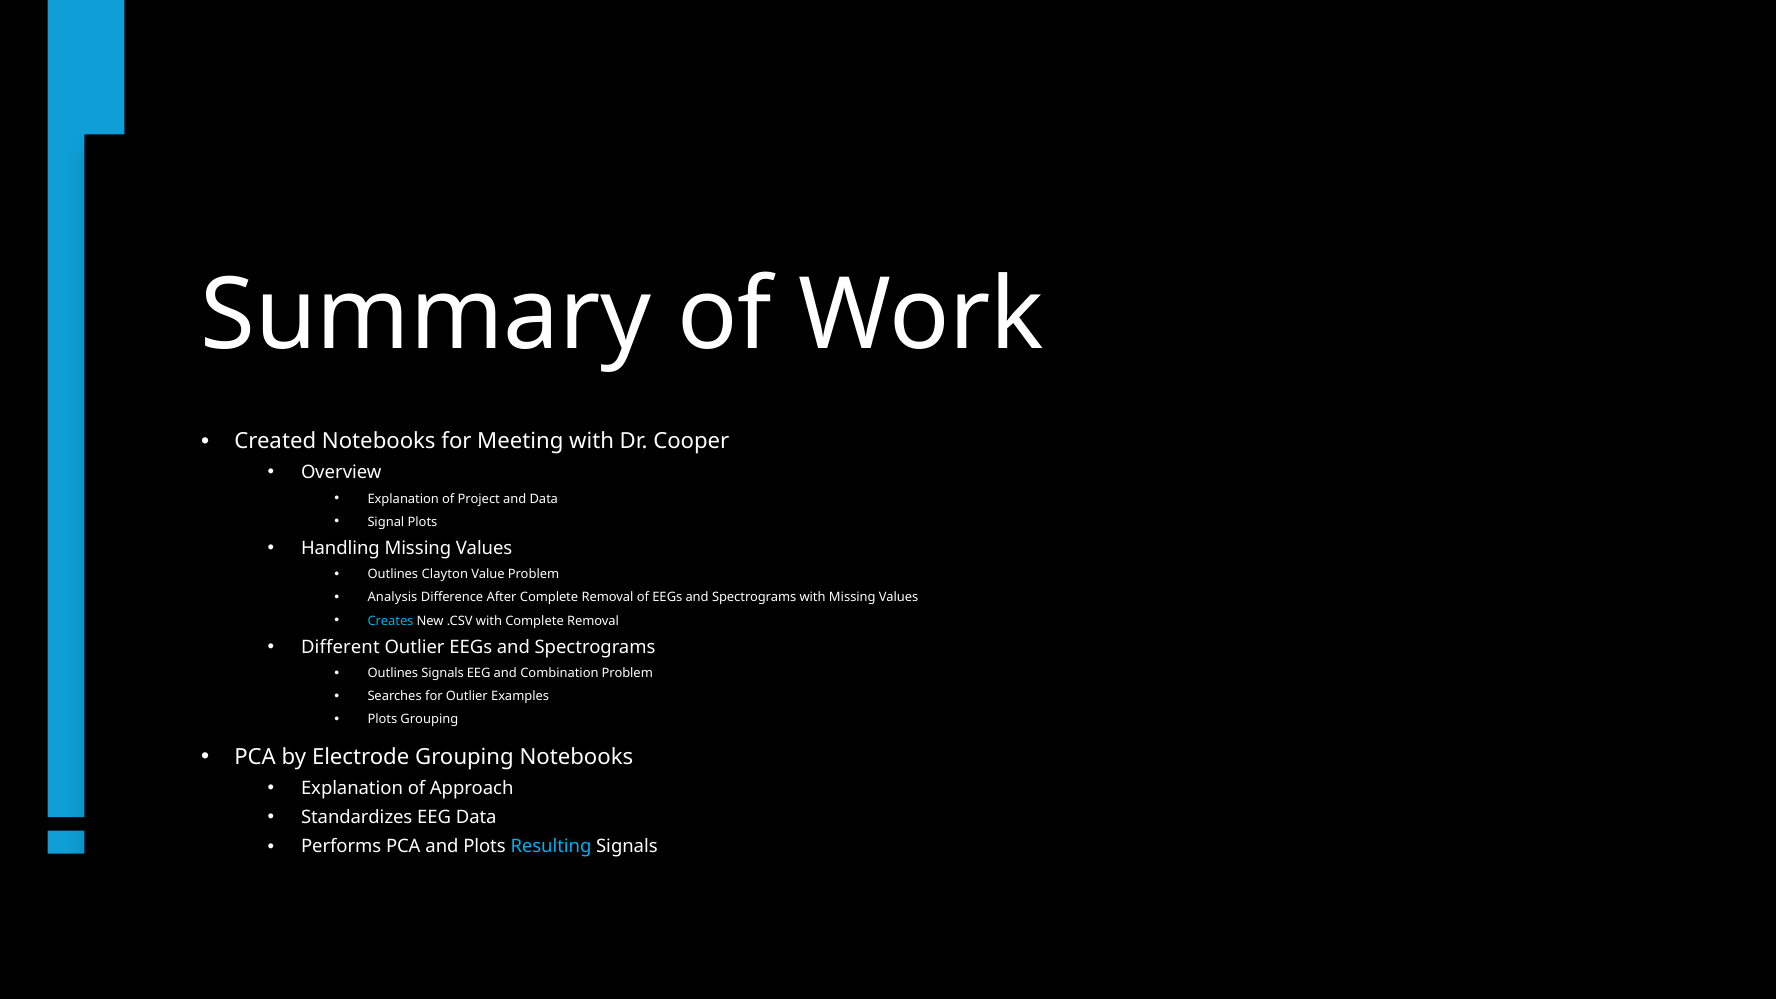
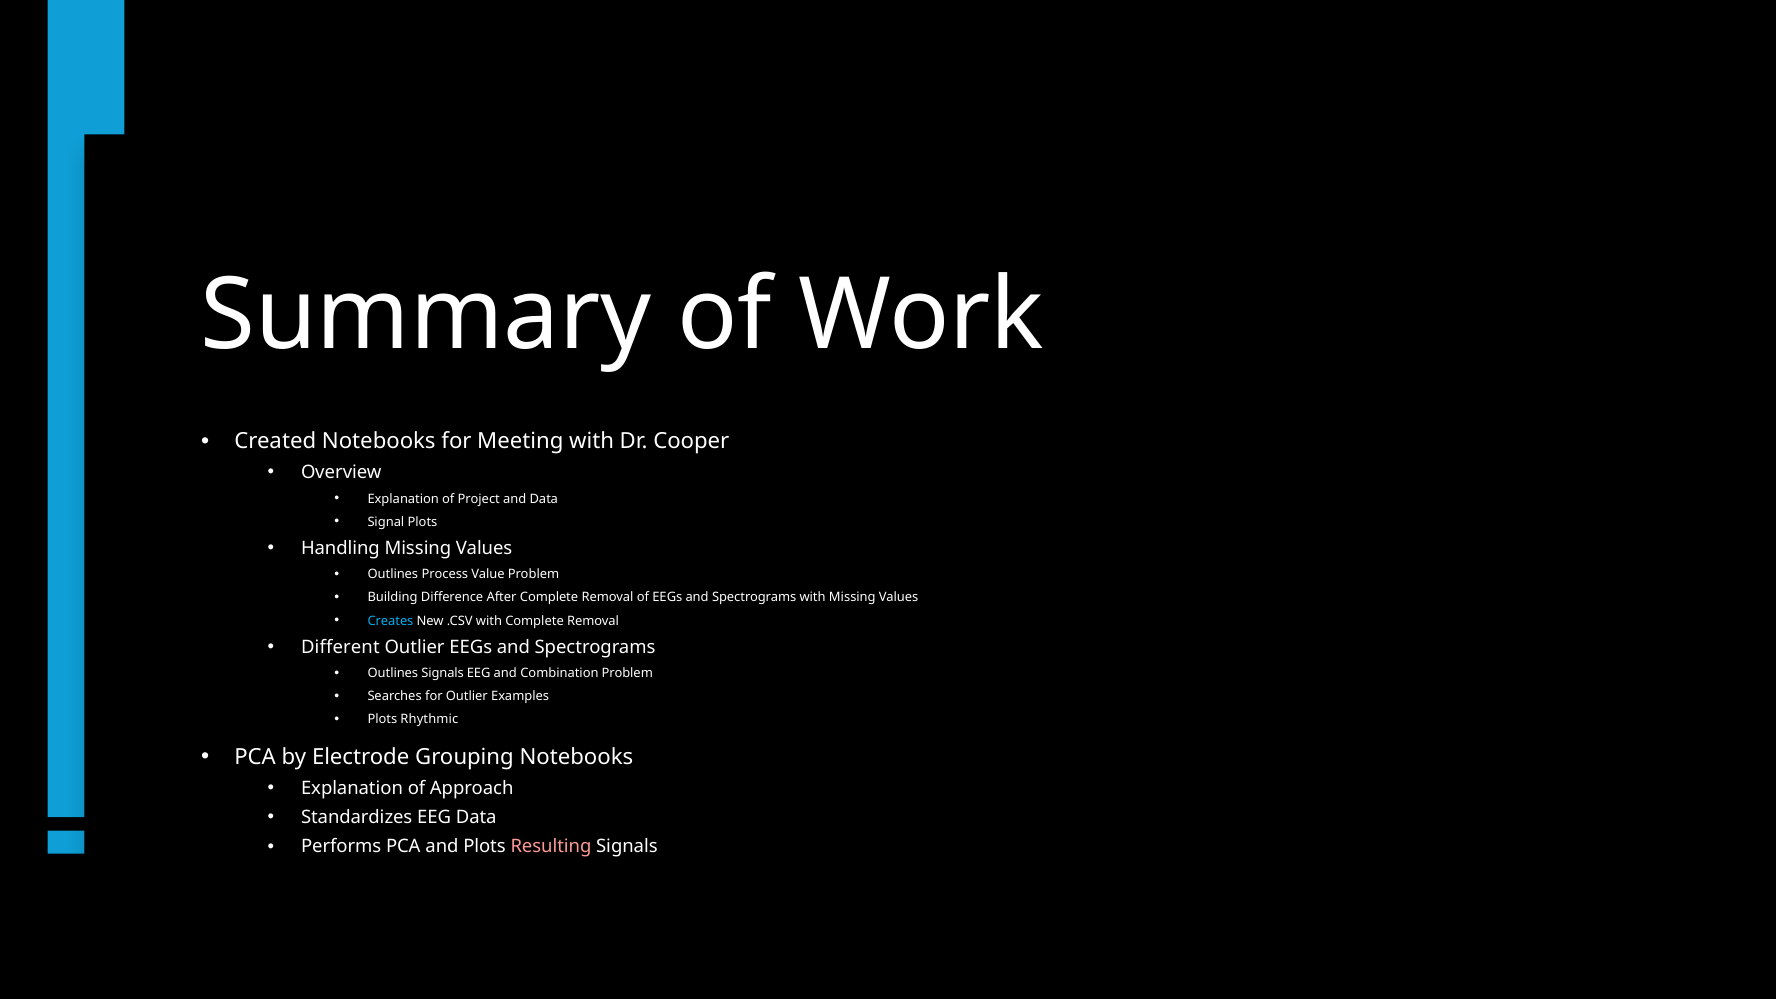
Clayton: Clayton -> Process (445, 574)
Analysis: Analysis -> Building (393, 598)
Plots Grouping: Grouping -> Rhythmic (429, 720)
Resulting colour: light blue -> pink (551, 847)
